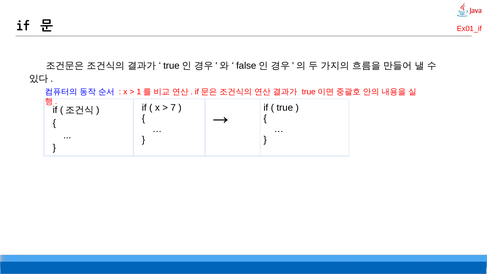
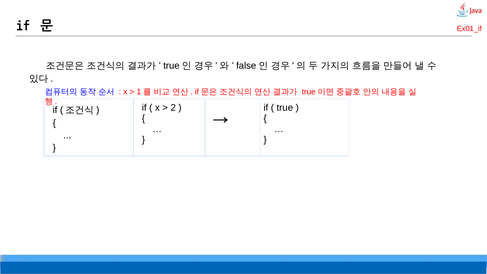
7: 7 -> 2 (173, 108)
